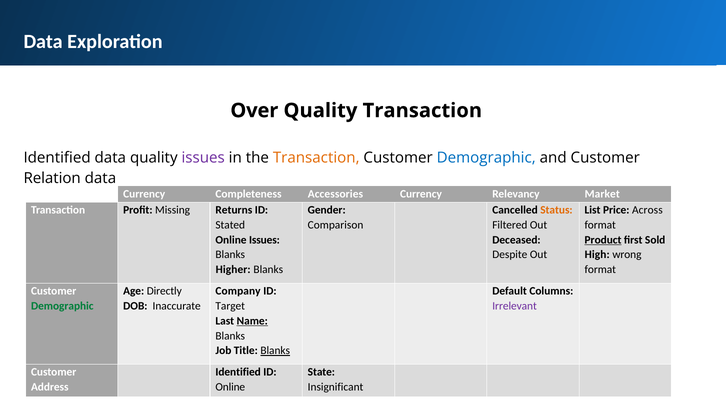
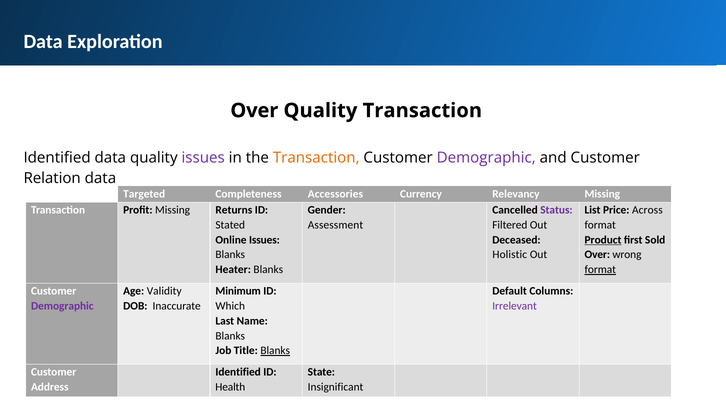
Demographic colour: blue -> purple (486, 157)
Currency: Currency -> Targeted (144, 194)
Relevancy Market: Market -> Missing (602, 194)
Status colour: orange -> purple (556, 210)
Comparison: Comparison -> Assessment (335, 225)
Despite: Despite -> Holistic (510, 254)
High: High -> Over (597, 254)
Higher: Higher -> Heater (233, 269)
format underline: none -> present (600, 269)
Directly: Directly -> Validity (164, 291)
Company: Company -> Minimum (238, 291)
Demographic colour: green -> purple (62, 306)
Target: Target -> Which (230, 306)
Name underline: present -> none (252, 320)
Online: Online -> Health (230, 386)
